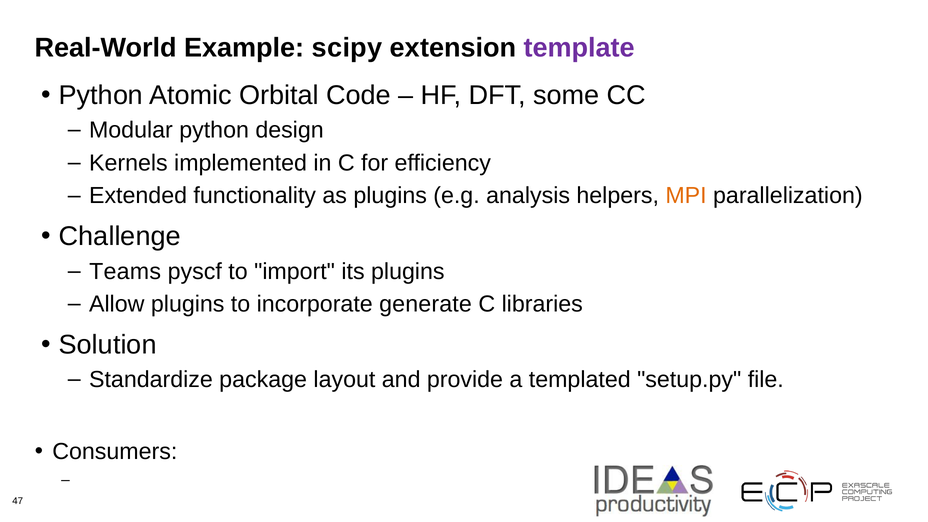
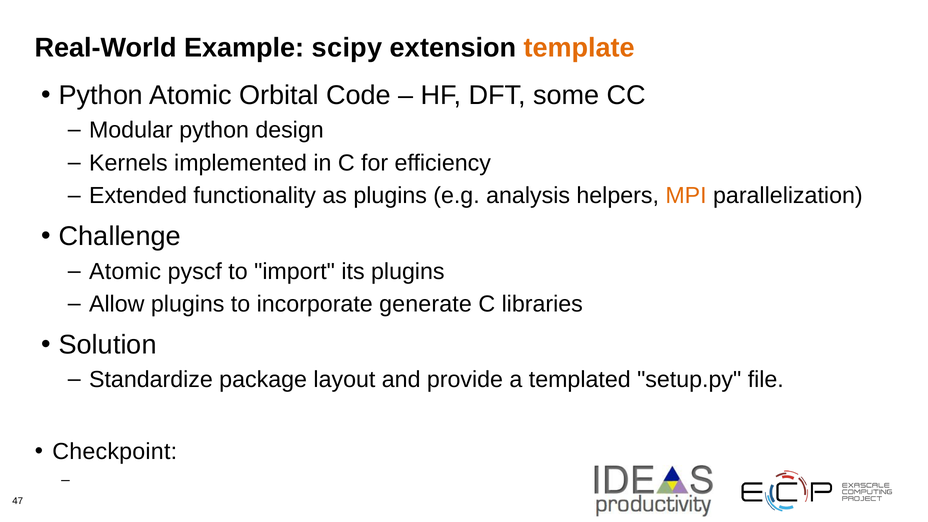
template colour: purple -> orange (579, 48)
Teams: Teams -> Atomic (125, 271)
Consumers: Consumers -> Checkpoint (115, 452)
